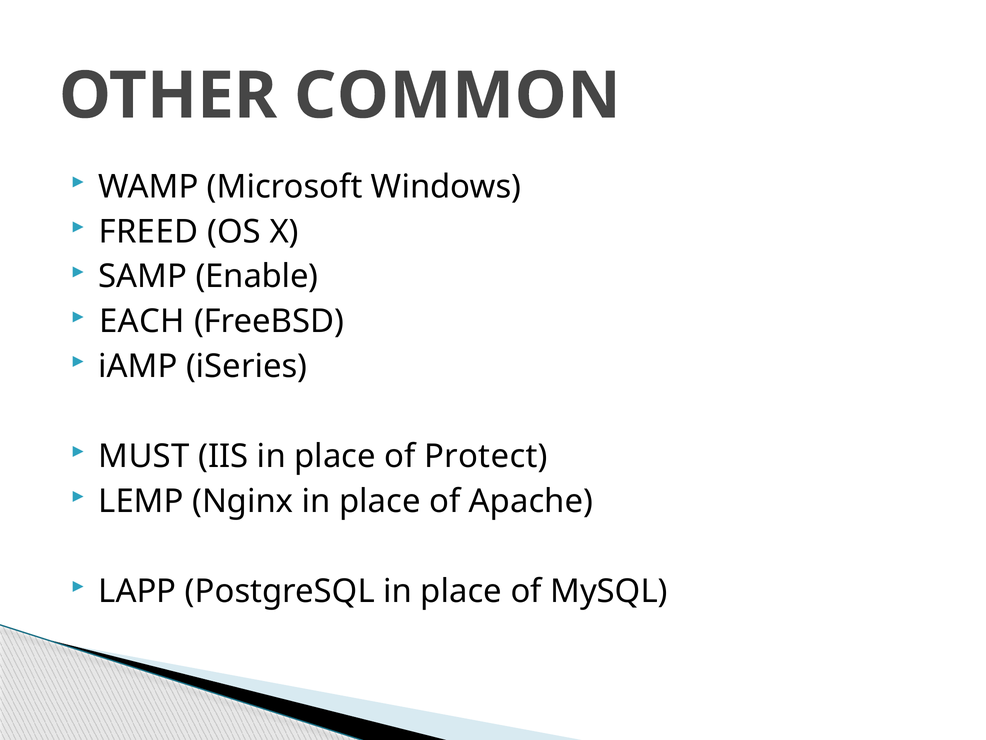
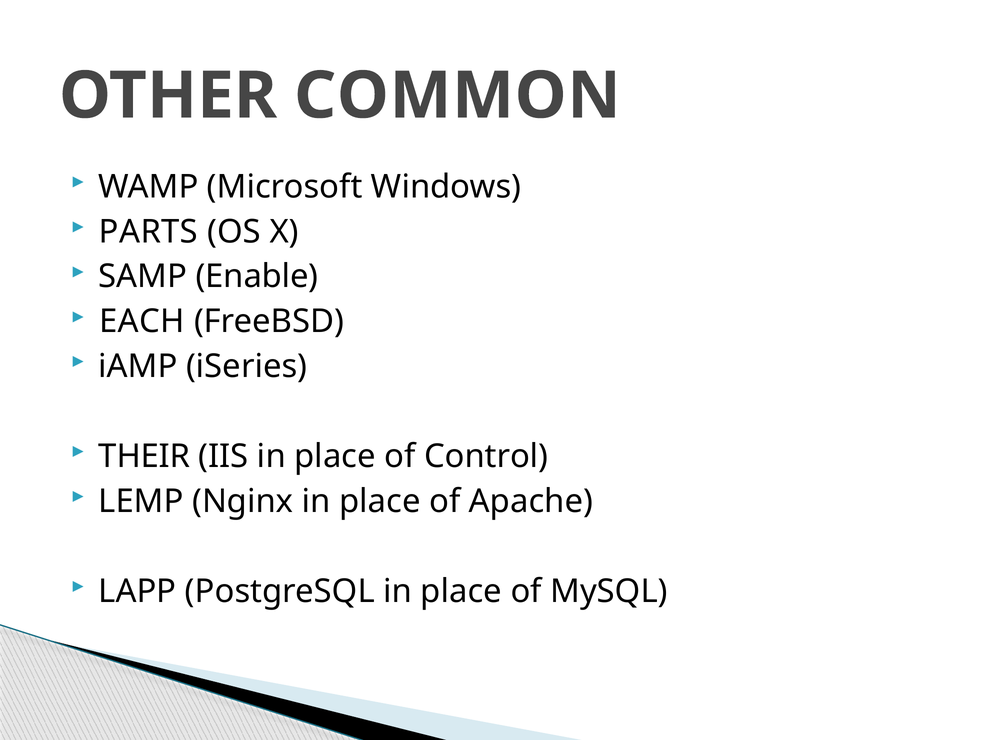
FREED: FREED -> PARTS (148, 232)
MUST: MUST -> THEIR (144, 456)
Protect: Protect -> Control (486, 456)
